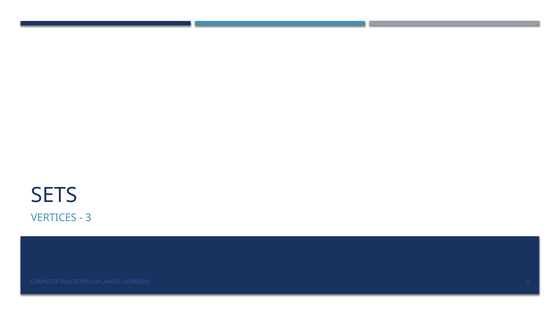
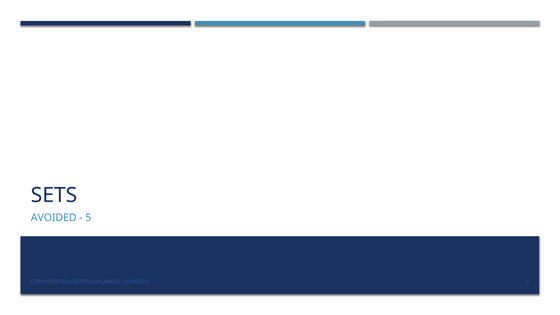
VERTICES: VERTICES -> AVOIDED (54, 218)
3: 3 -> 5 (88, 218)
